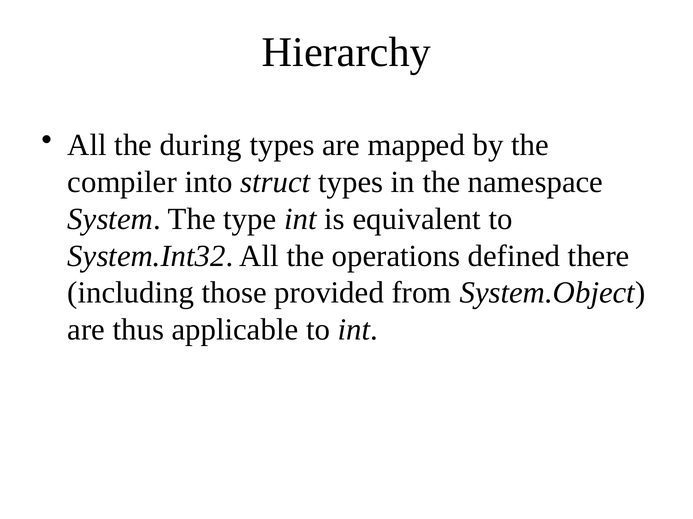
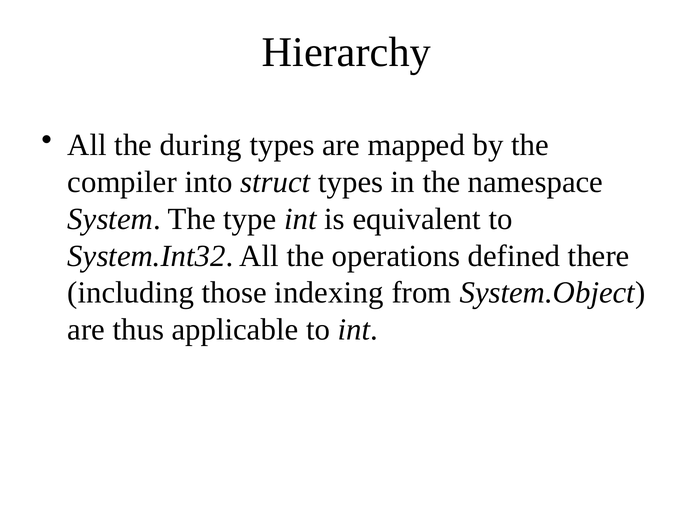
provided: provided -> indexing (329, 293)
